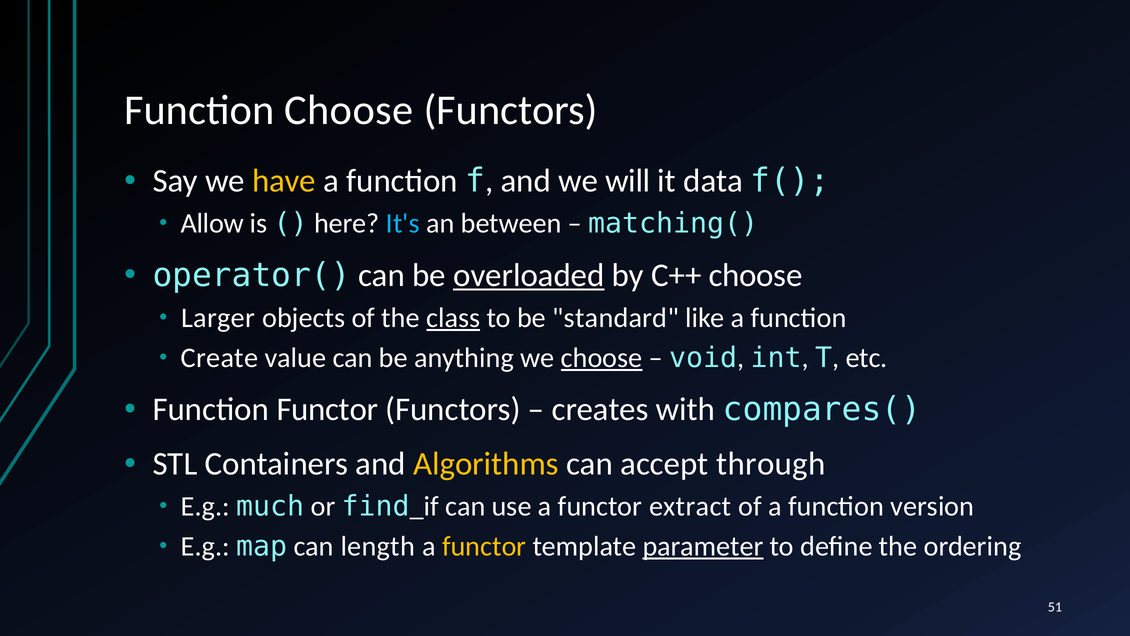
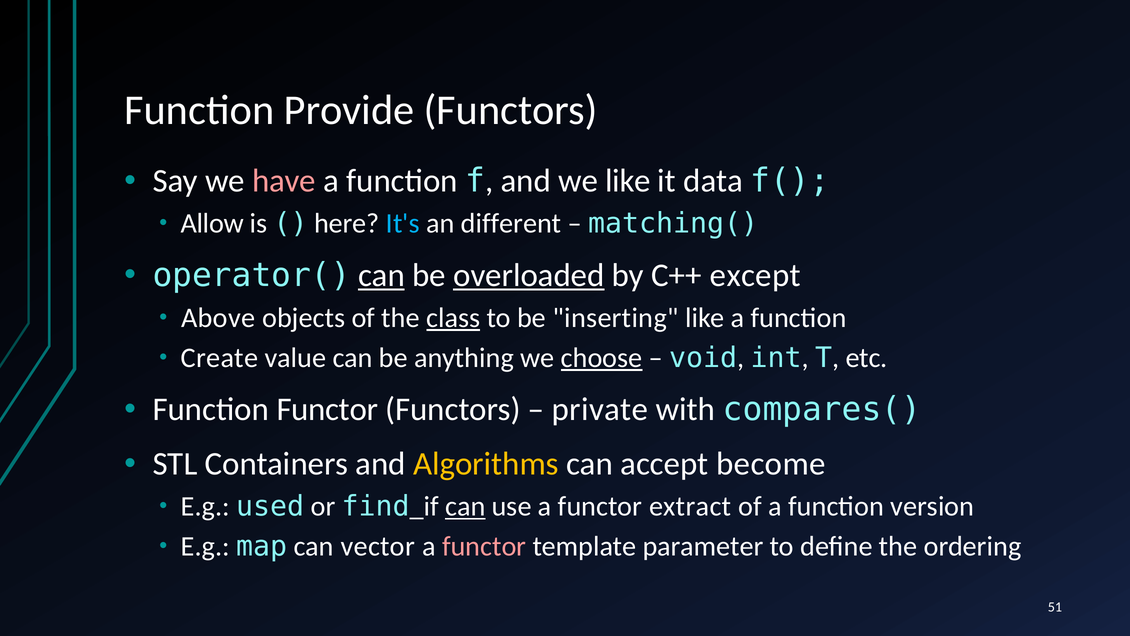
Function Choose: Choose -> Provide (349, 110)
have colour: yellow -> pink (284, 181)
we will: will -> like (628, 181)
between: between -> different (511, 223)
can underline: none -> present (381, 275)
C++ choose: choose -> except (755, 275)
Larger: Larger -> Above (218, 318)
standard: standard -> inserting (616, 318)
creates: creates -> private (600, 409)
through: through -> become (771, 464)
much: much -> used (270, 506)
can underline: none -> present (465, 506)
length: length -> vector (378, 546)
functor colour: yellow -> pink (484, 546)
parameter underline: present -> none (703, 546)
